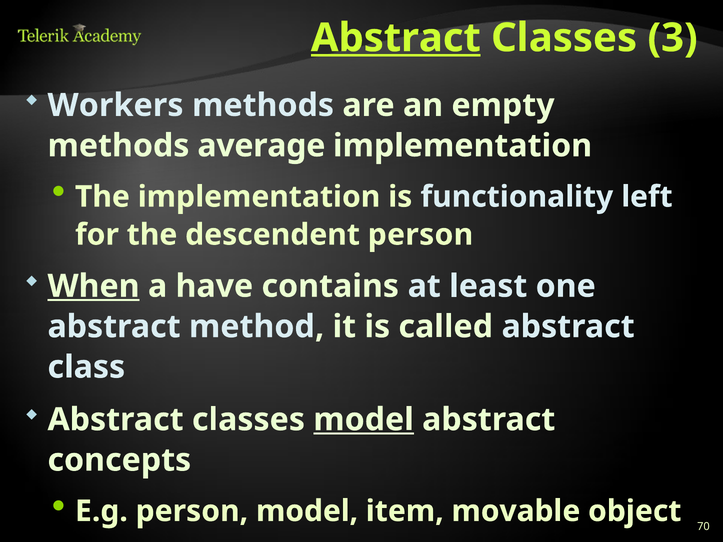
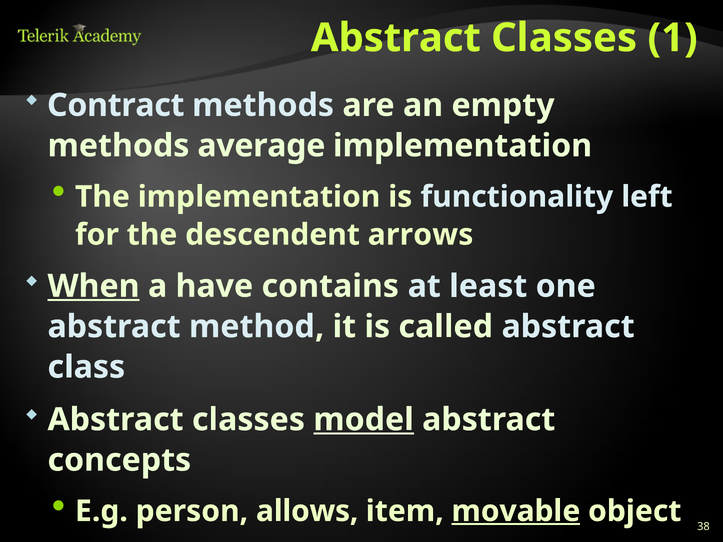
Abstract underline: present -> none (396, 38)
3: 3 -> 1 (673, 38)
Workers: Workers -> Contract (116, 105)
descendent person: person -> arrows (421, 235)
person model: model -> allows (307, 511)
movable underline: none -> present (516, 511)
70: 70 -> 38 (703, 527)
